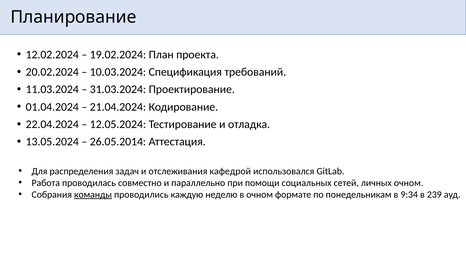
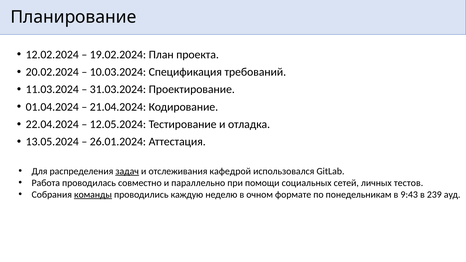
26.05.2014: 26.05.2014 -> 26.01.2024 (118, 142)
задач underline: none -> present (127, 171)
личных очном: очном -> тестов (409, 183)
9:34: 9:34 -> 9:43 (409, 195)
